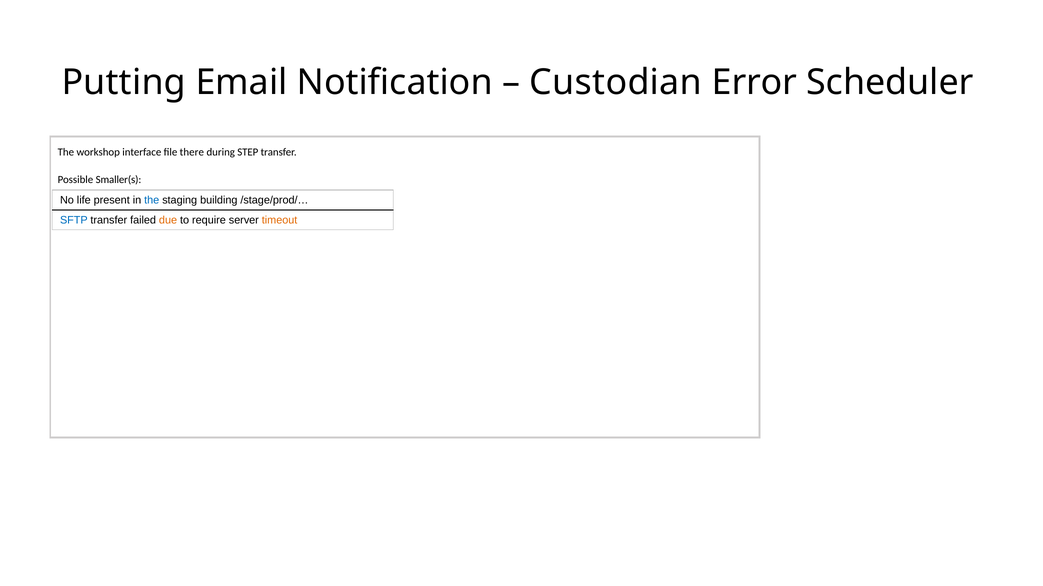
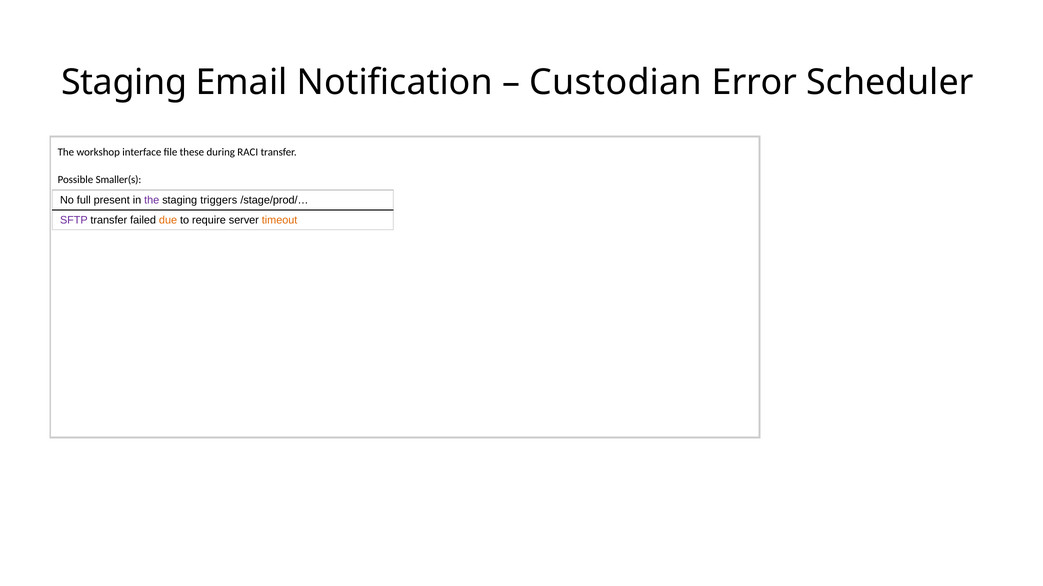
Putting: Putting -> Staging (124, 82)
there: there -> these (192, 152)
STEP: STEP -> RACI (248, 152)
life: life -> full (84, 200)
the colour: blue -> purple (152, 200)
building: building -> triggers (219, 200)
SFTP colour: blue -> purple (74, 220)
